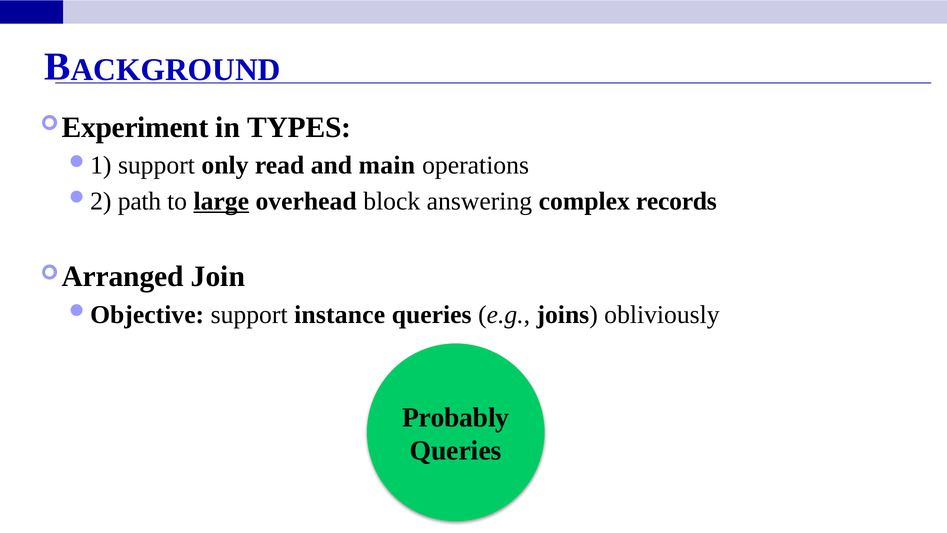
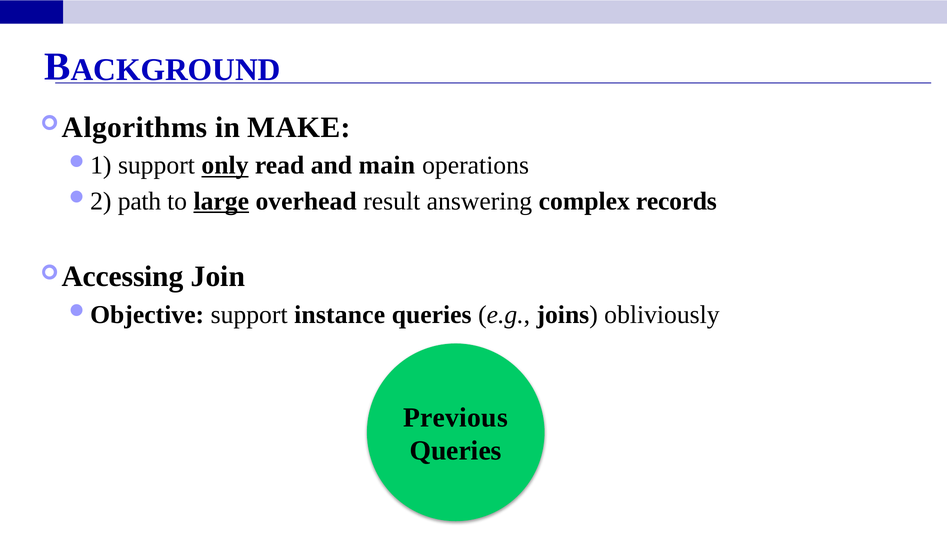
Experiment: Experiment -> Algorithms (135, 127)
TYPES: TYPES -> MAKE (299, 127)
only underline: none -> present (225, 165)
block: block -> result (392, 201)
Arranged: Arranged -> Accessing (123, 276)
Probably: Probably -> Previous (455, 417)
